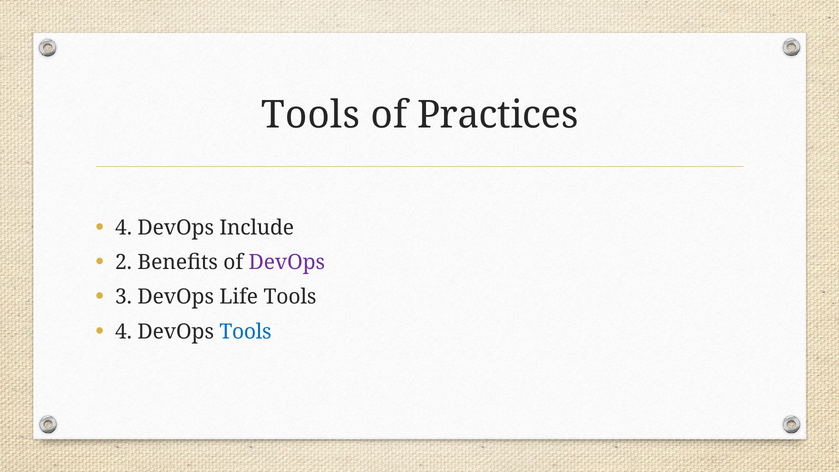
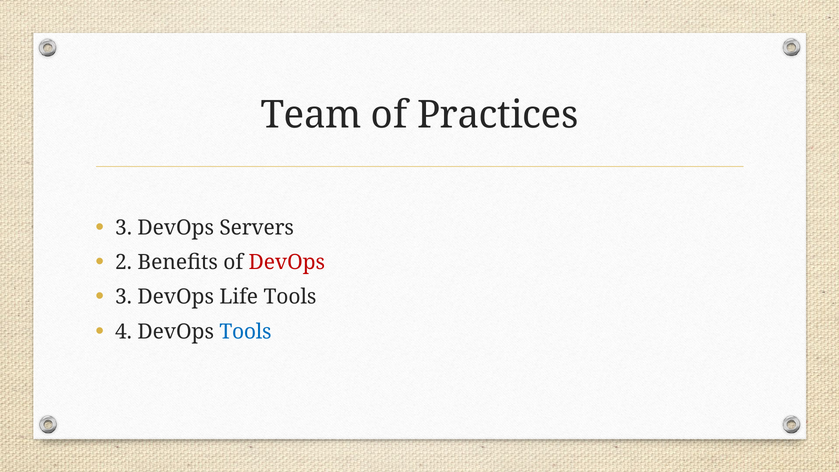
Tools: Tools -> Team (311, 115)
4: 4 -> 3 (124, 228)
Include: Include -> Servers (257, 228)
DevOps colour: purple -> red (287, 262)
